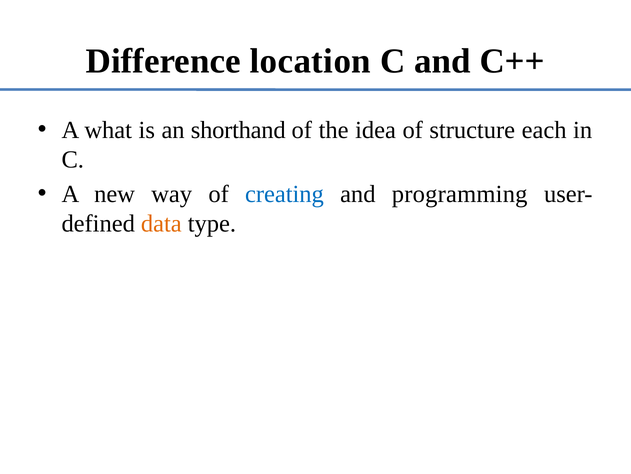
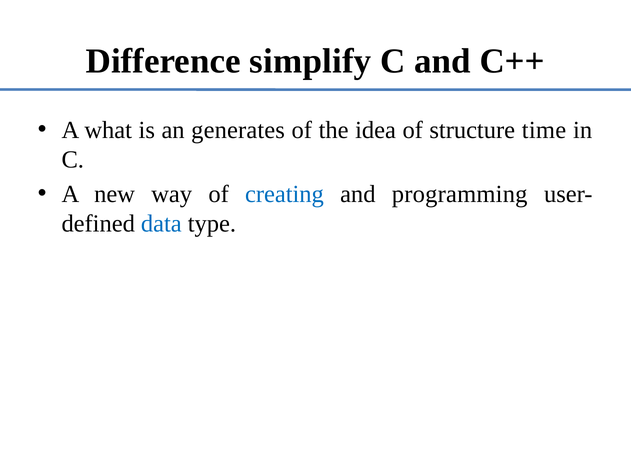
location: location -> simplify (310, 61)
shorthand: shorthand -> generates (238, 130)
each: each -> time (544, 130)
data colour: orange -> blue (161, 223)
